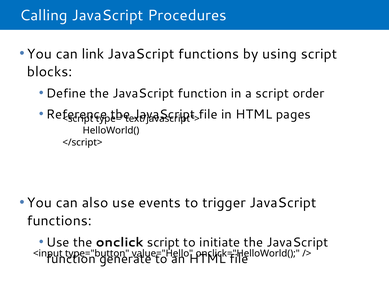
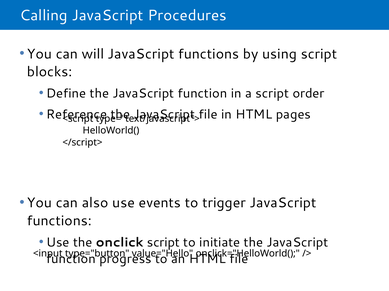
link: link -> will (93, 54)
generate: generate -> progress (125, 260)
